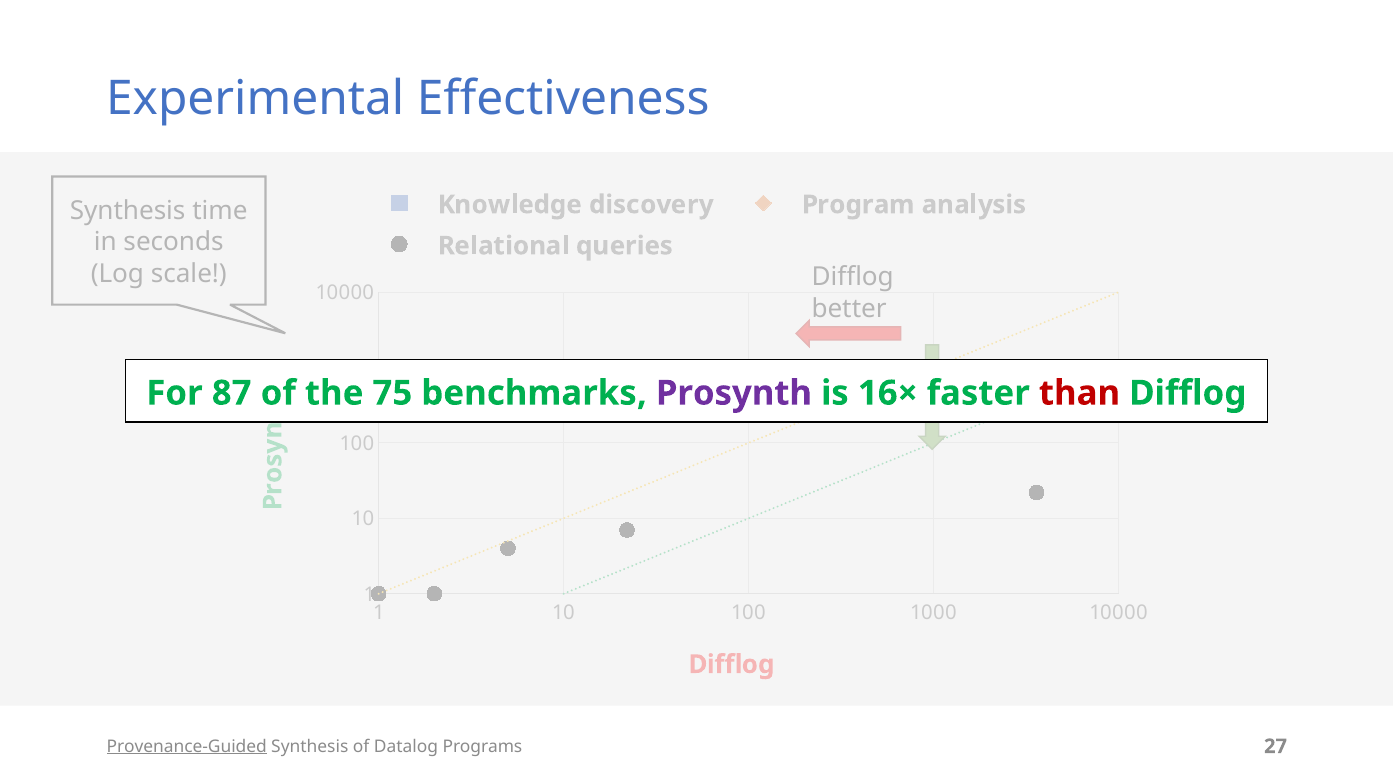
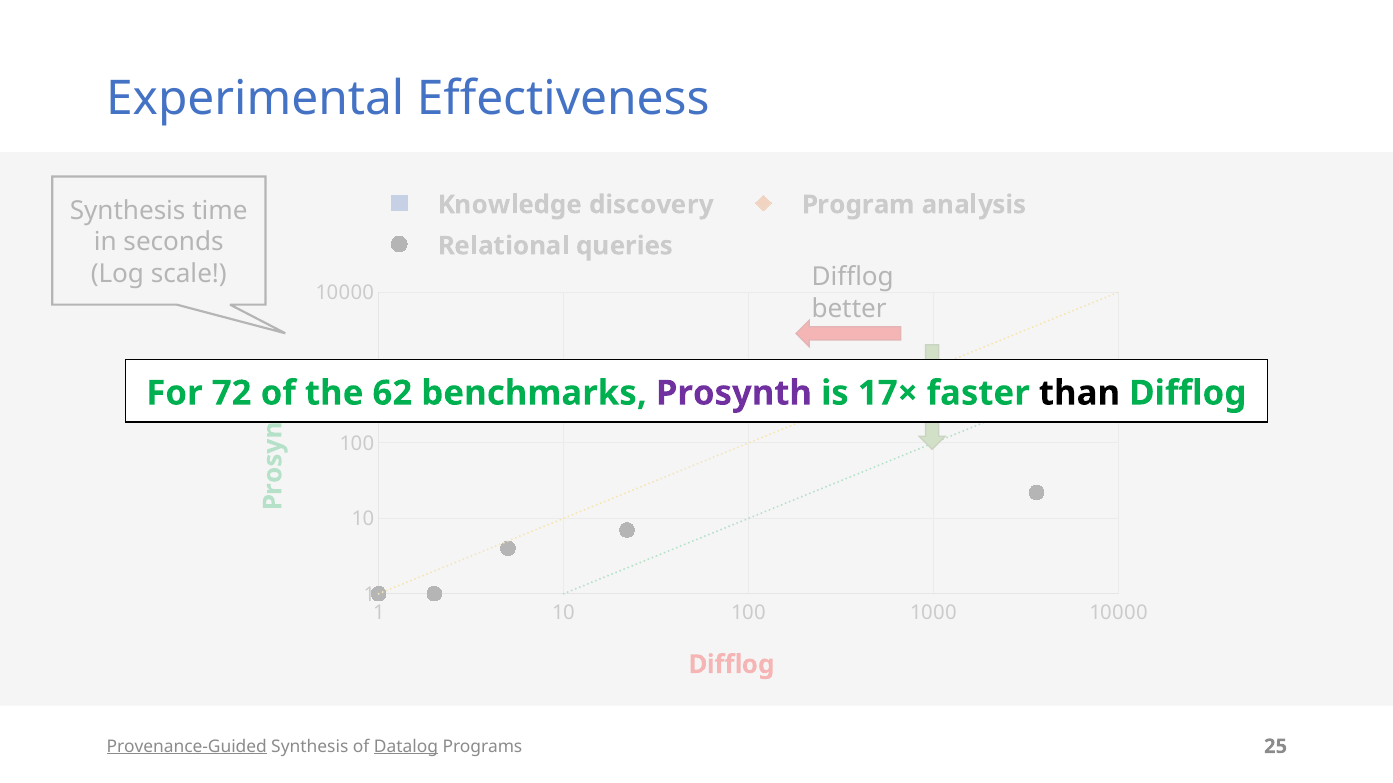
87: 87 -> 72 (232, 393)
75: 75 -> 62 (392, 393)
16×: 16× -> 17× (888, 393)
than colour: red -> black (1079, 393)
Datalog underline: none -> present (406, 747)
27: 27 -> 25 (1276, 747)
